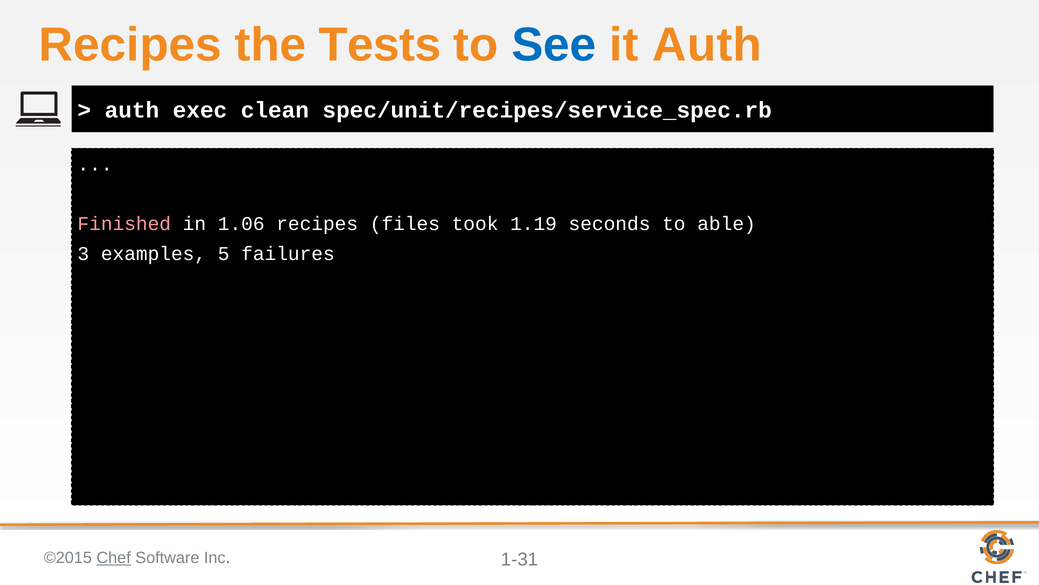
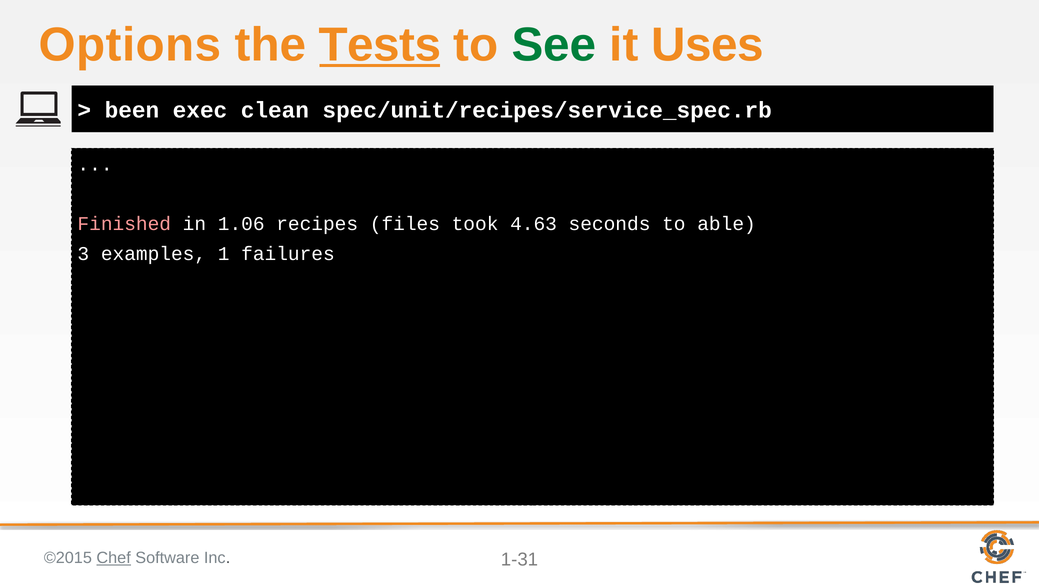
Recipes: Recipes -> Options (130, 45)
Tests underline: none -> present (380, 45)
See colour: blue -> green (554, 45)
it Auth: Auth -> Uses (708, 45)
auth: auth -> been (132, 110)
1.19: 1.19 -> 4.63 (534, 224)
5: 5 -> 1 (224, 254)
